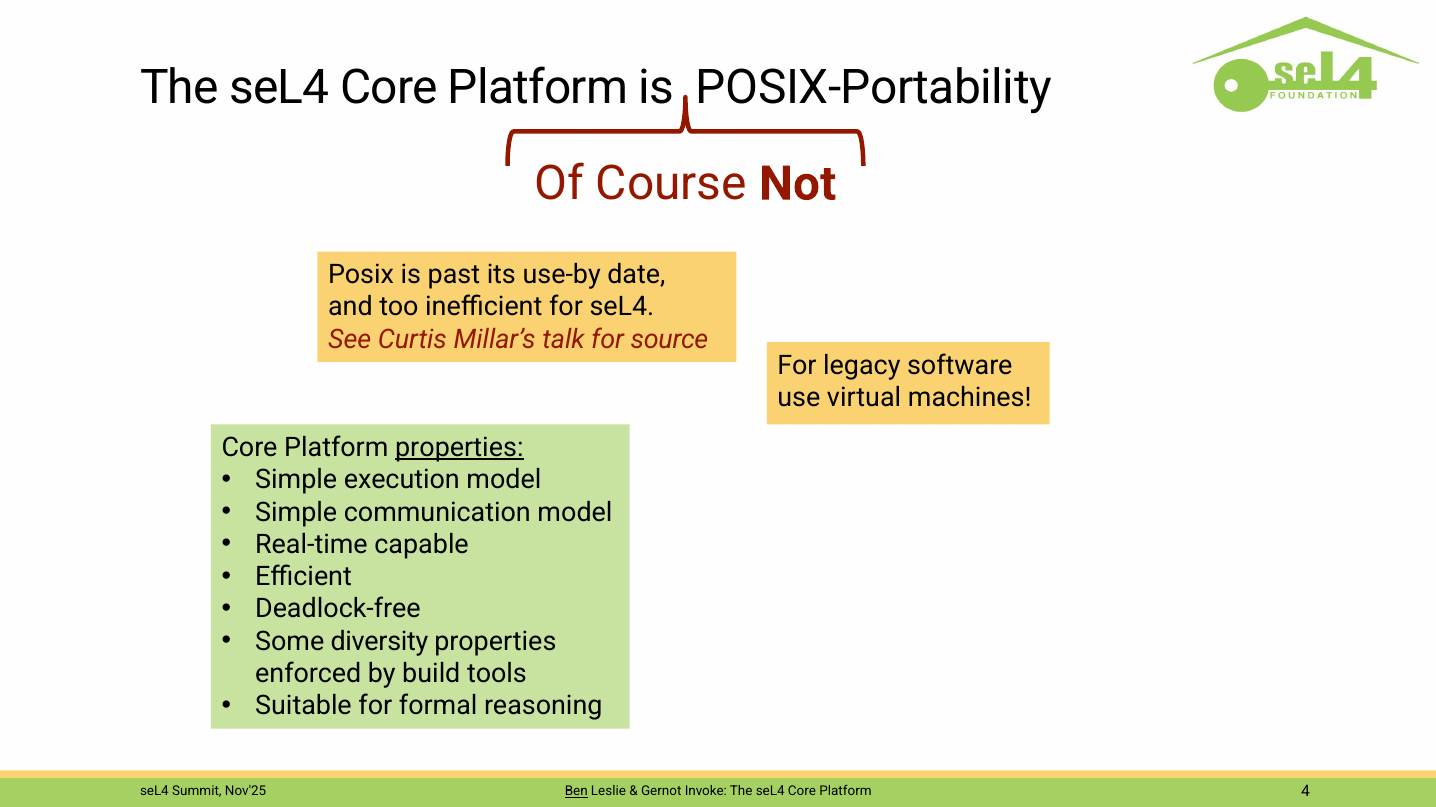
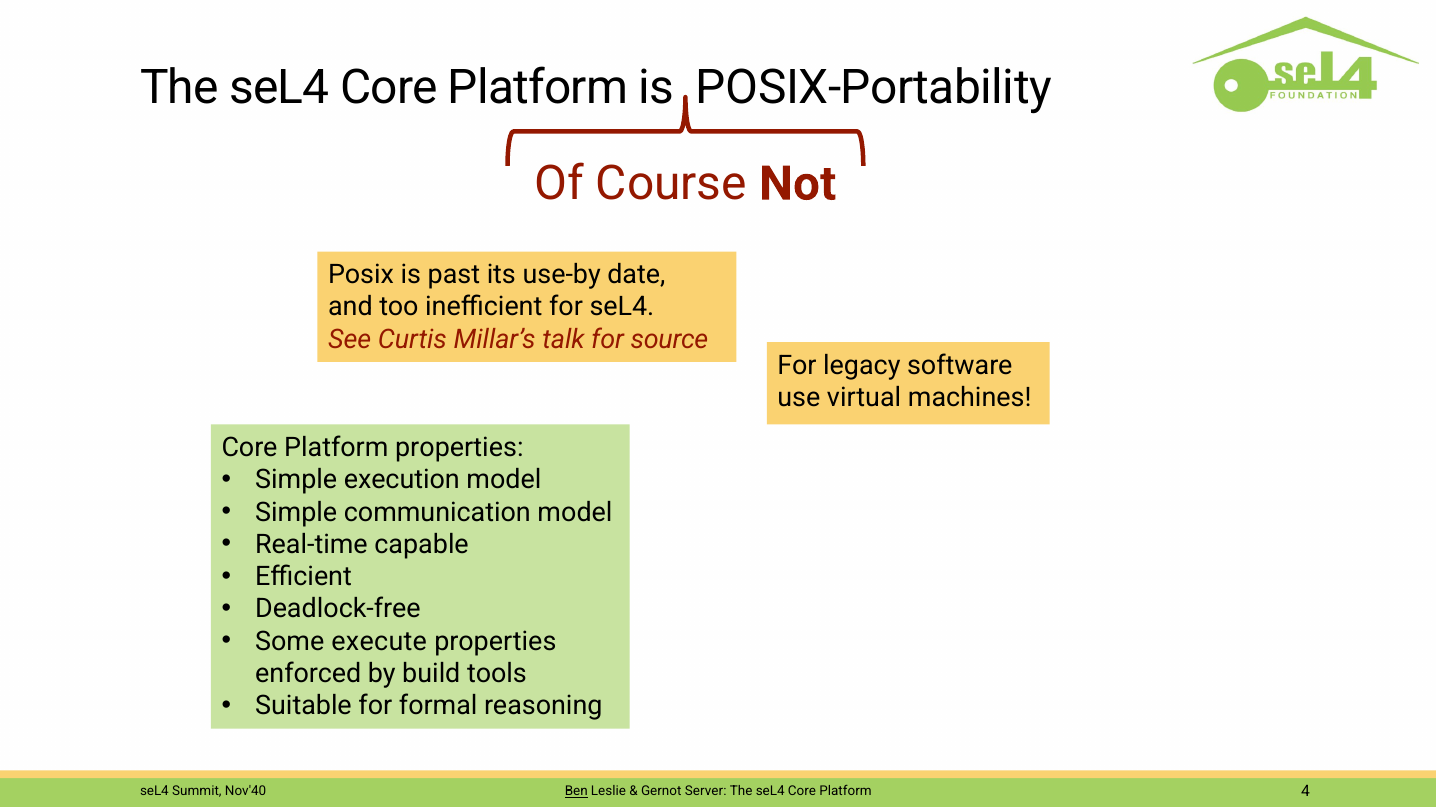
properties underline: present -> none (459, 448)
diversity: diversity -> execute (379, 642)
Nov'25: Nov'25 -> Nov'40 (246, 792)
Invoke: Invoke -> Server (706, 792)
